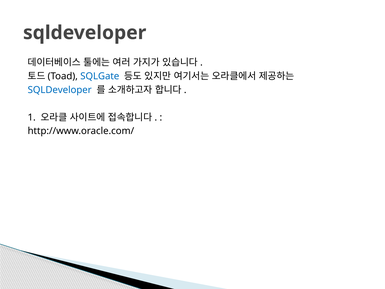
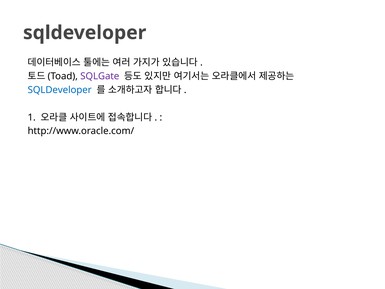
SQLGate colour: blue -> purple (100, 76)
